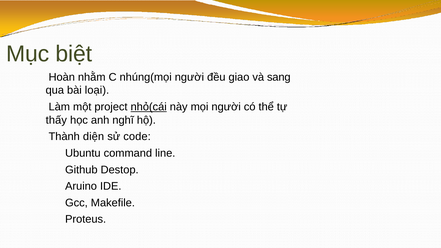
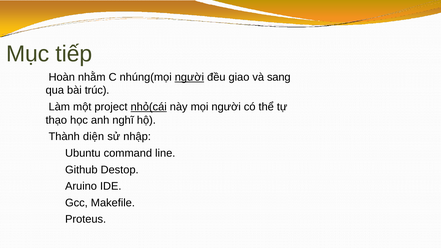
biệt: biệt -> tiếp (74, 54)
người underline: none -> present (189, 77)
loại: loại -> trúc (97, 90)
thấy: thấy -> thạo (56, 120)
code: code -> nhập (137, 137)
